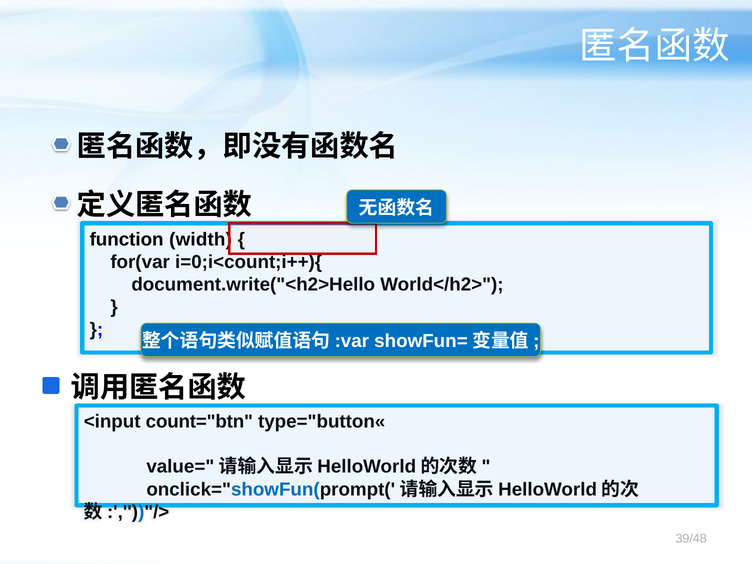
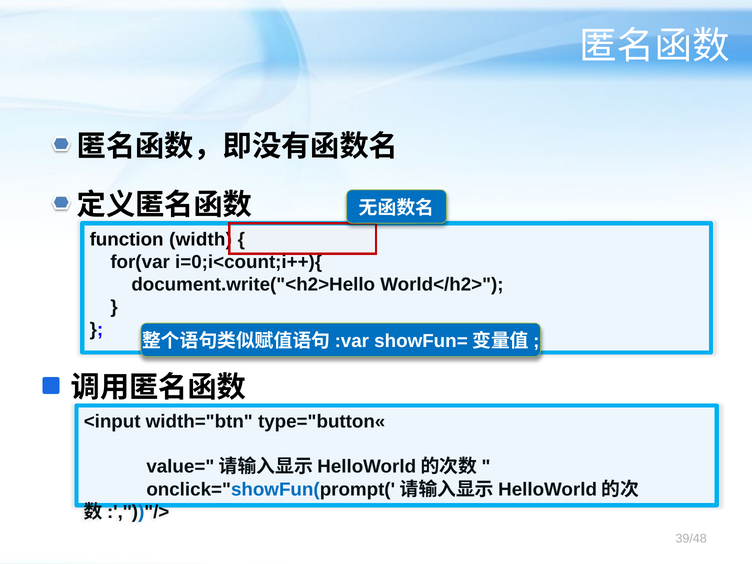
count="btn: count="btn -> width="btn (199, 422)
